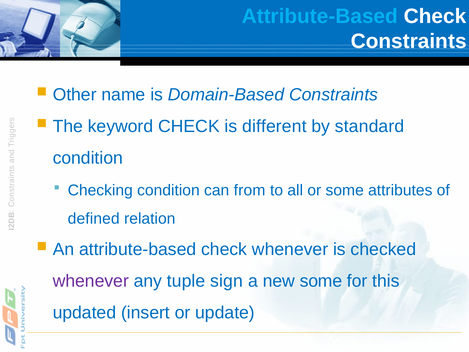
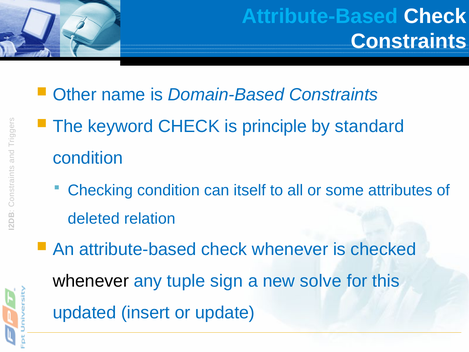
different: different -> principle (274, 126)
from: from -> itself (250, 190)
defined: defined -> deleted (94, 218)
whenever colour: purple -> black (91, 281)
new some: some -> solve (321, 281)
